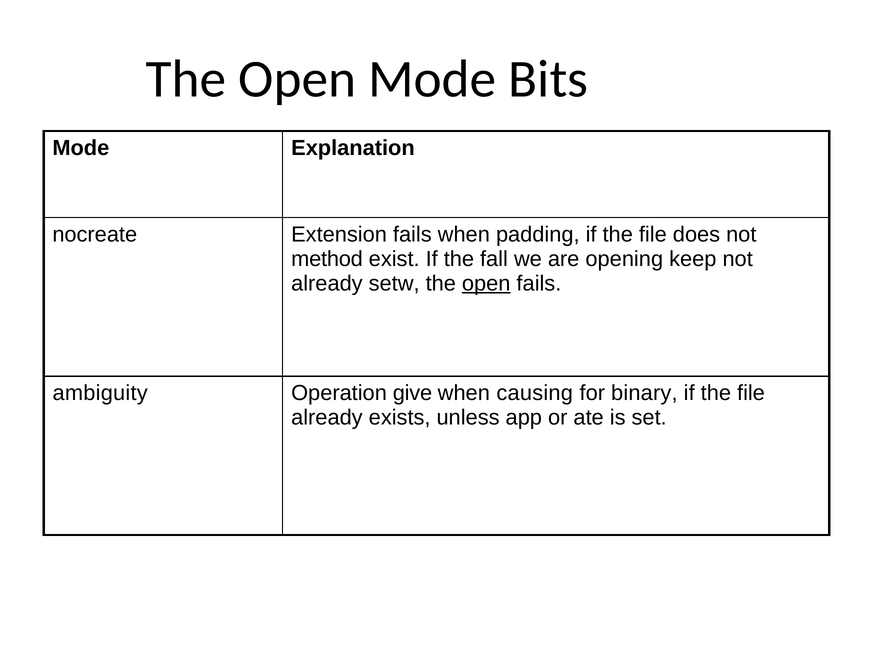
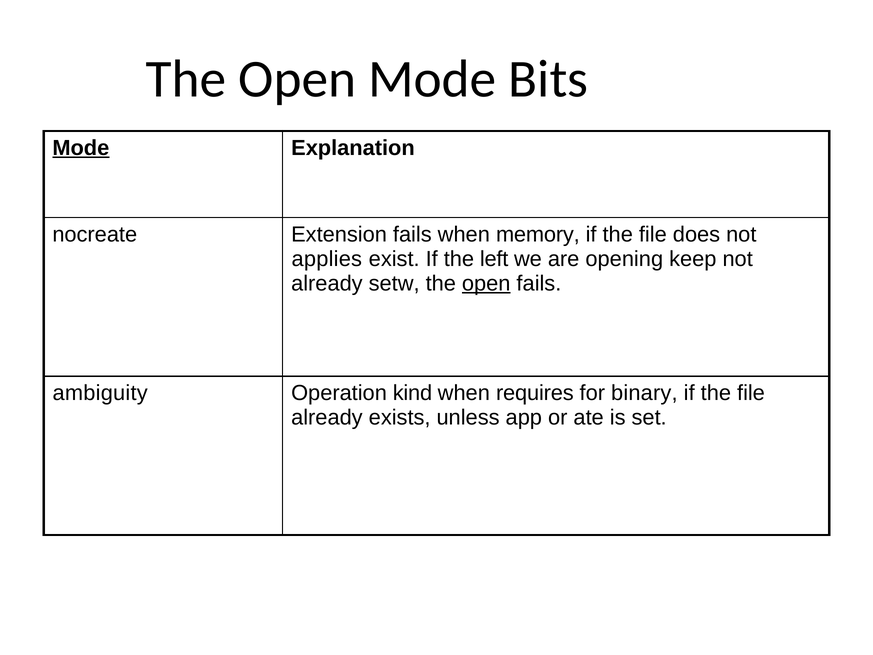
Mode underline: none -> present (81, 148)
padding: padding -> memory (538, 234)
method: method -> applies (327, 259)
fall: fall -> left (494, 259)
give: give -> kind (412, 393)
causing: causing -> requires (535, 393)
